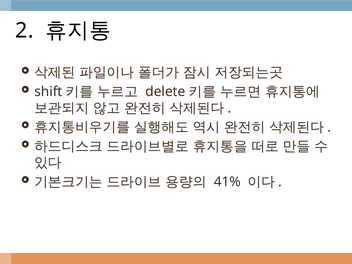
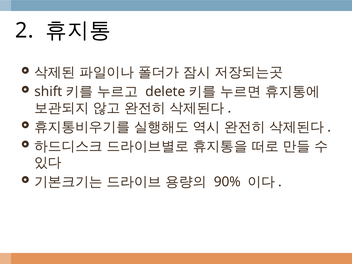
41%: 41% -> 90% (227, 182)
